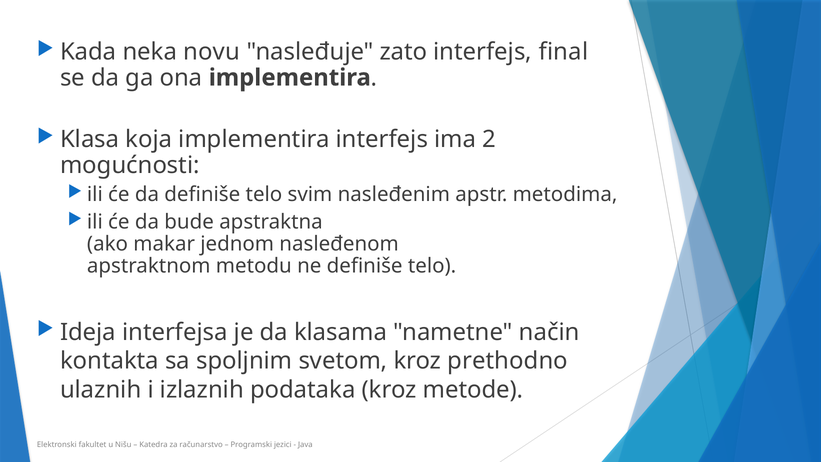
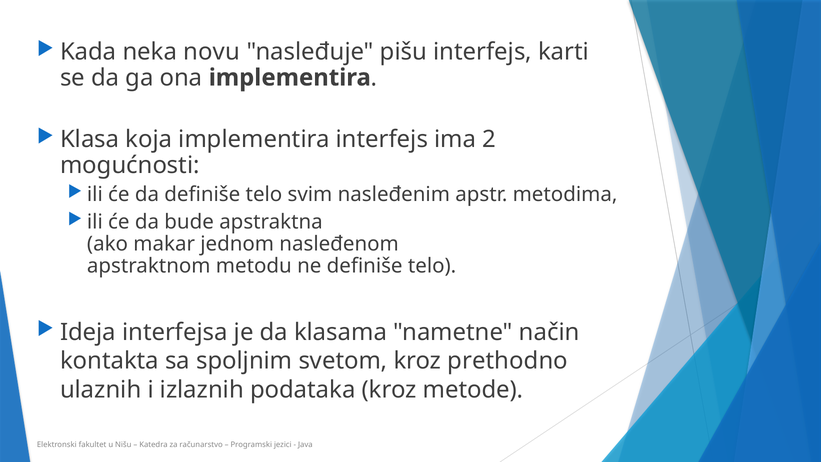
zato: zato -> pišu (404, 52)
final: final -> karti (564, 52)
